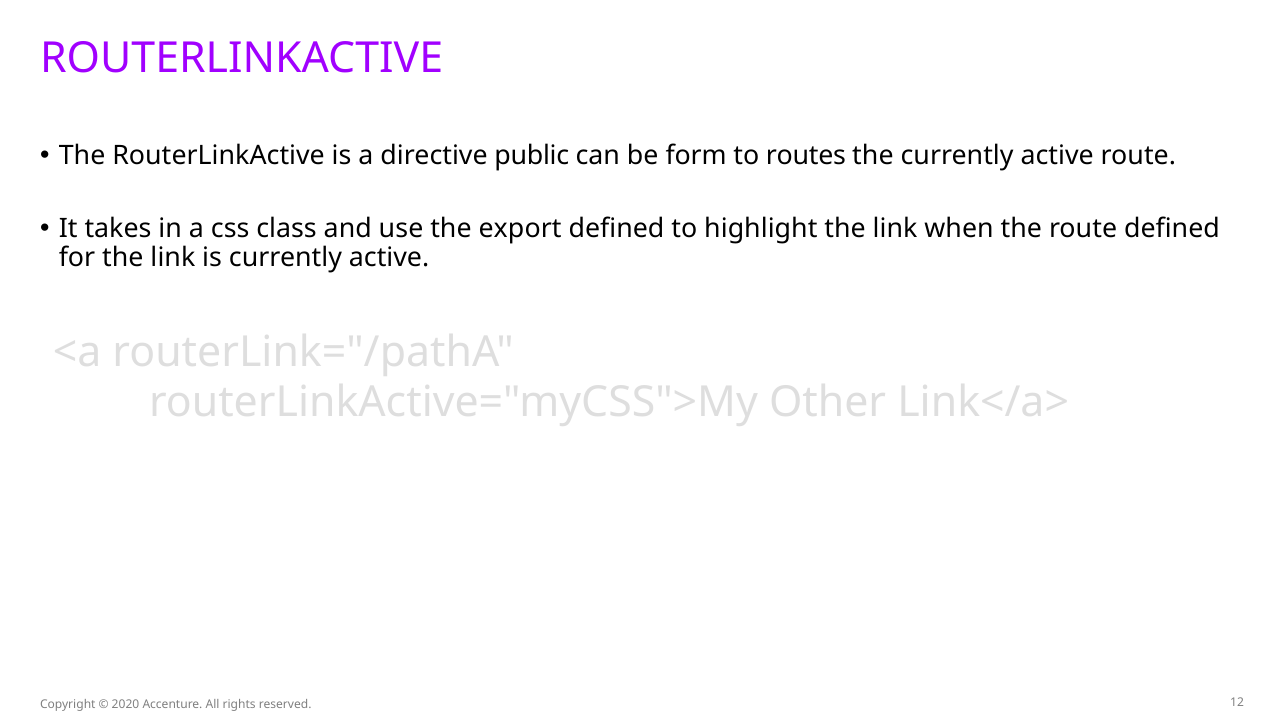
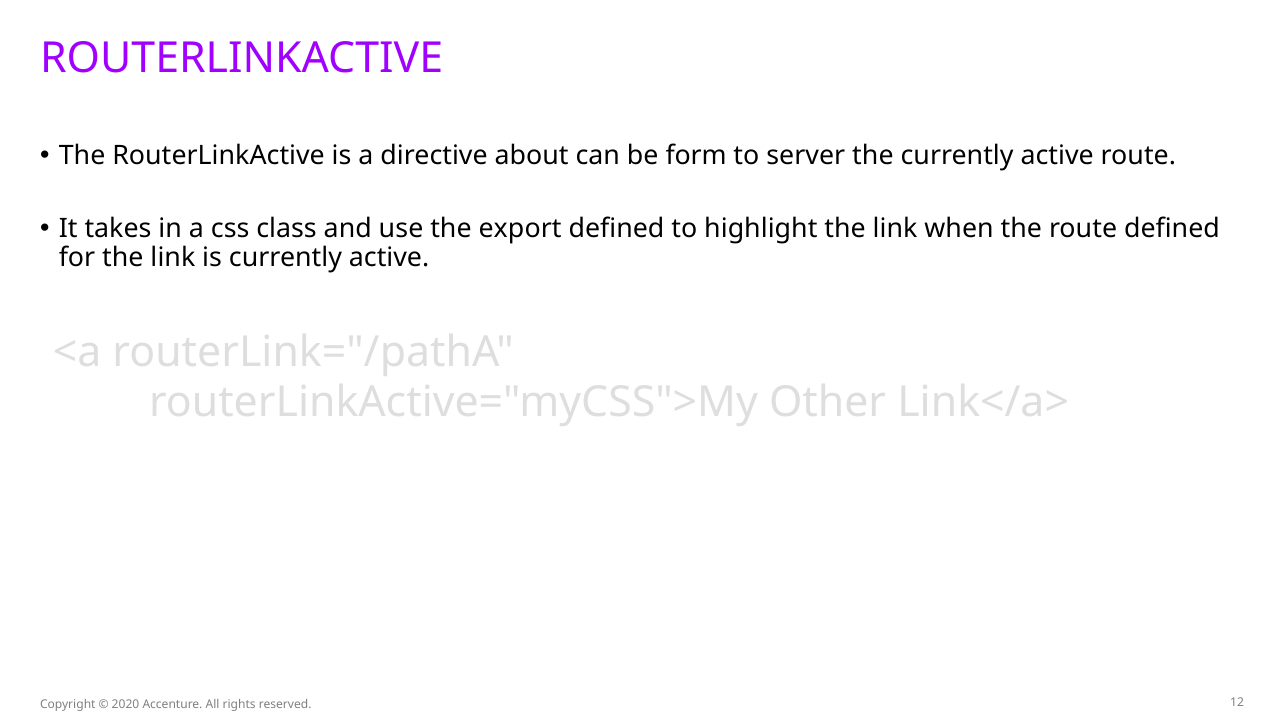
public: public -> about (532, 156)
routes: routes -> server (806, 156)
